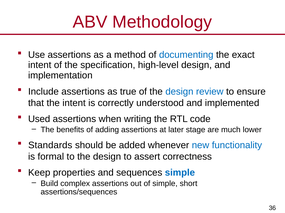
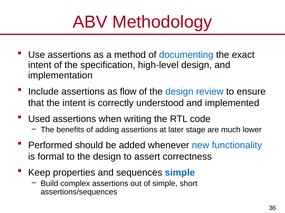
true: true -> flow (128, 92)
Standards: Standards -> Performed (50, 146)
